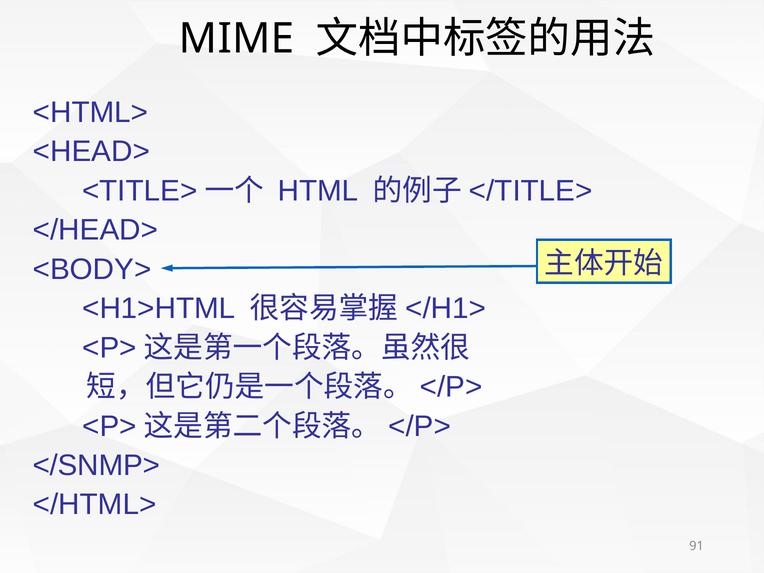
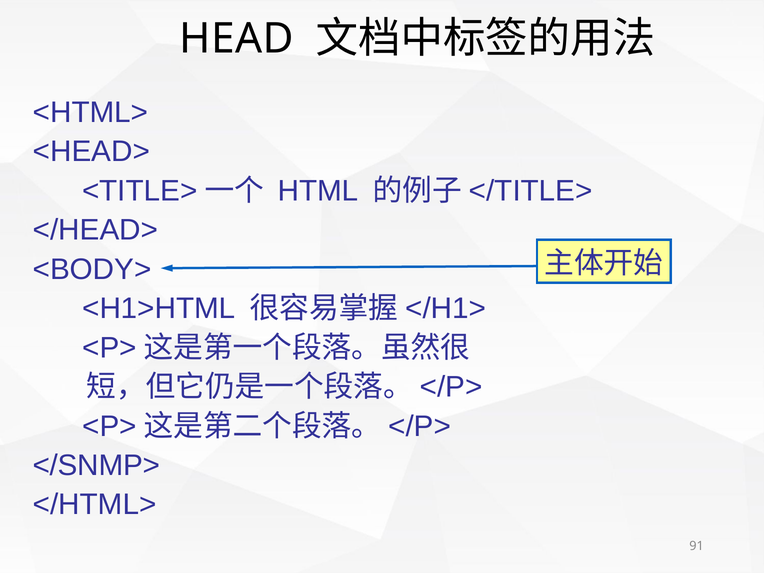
MIME: MIME -> HEAD (237, 39)
